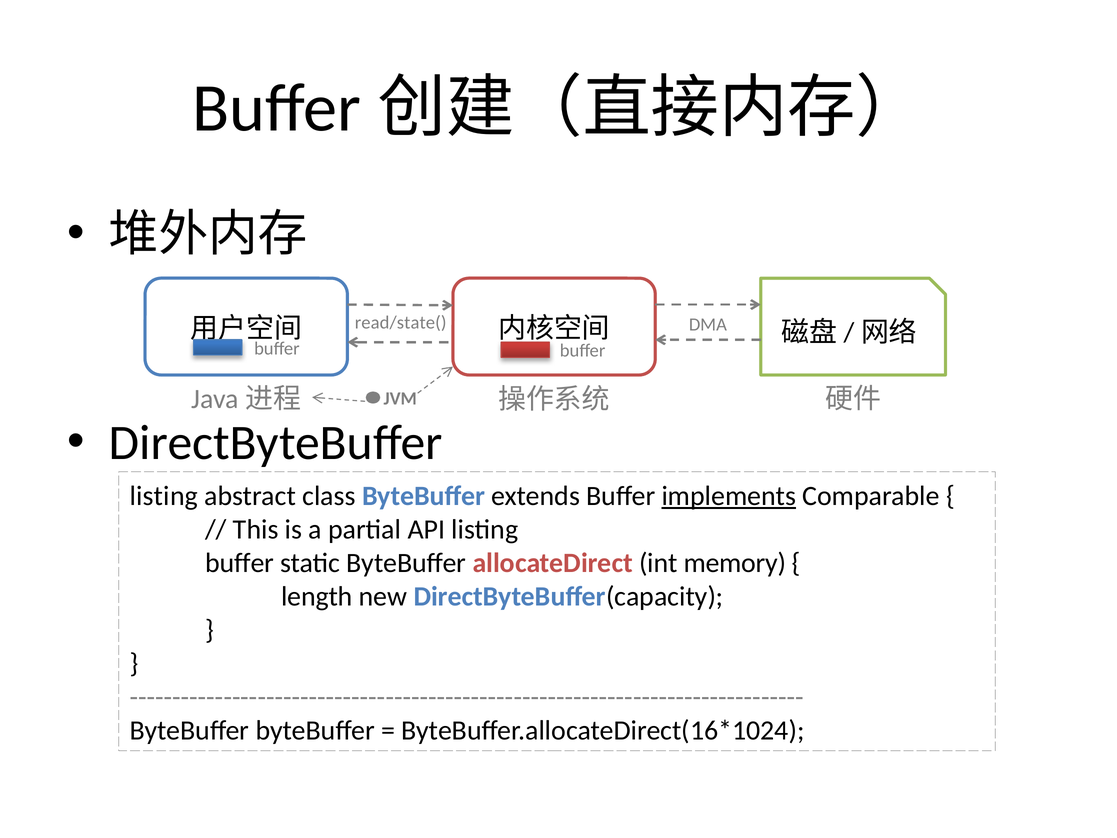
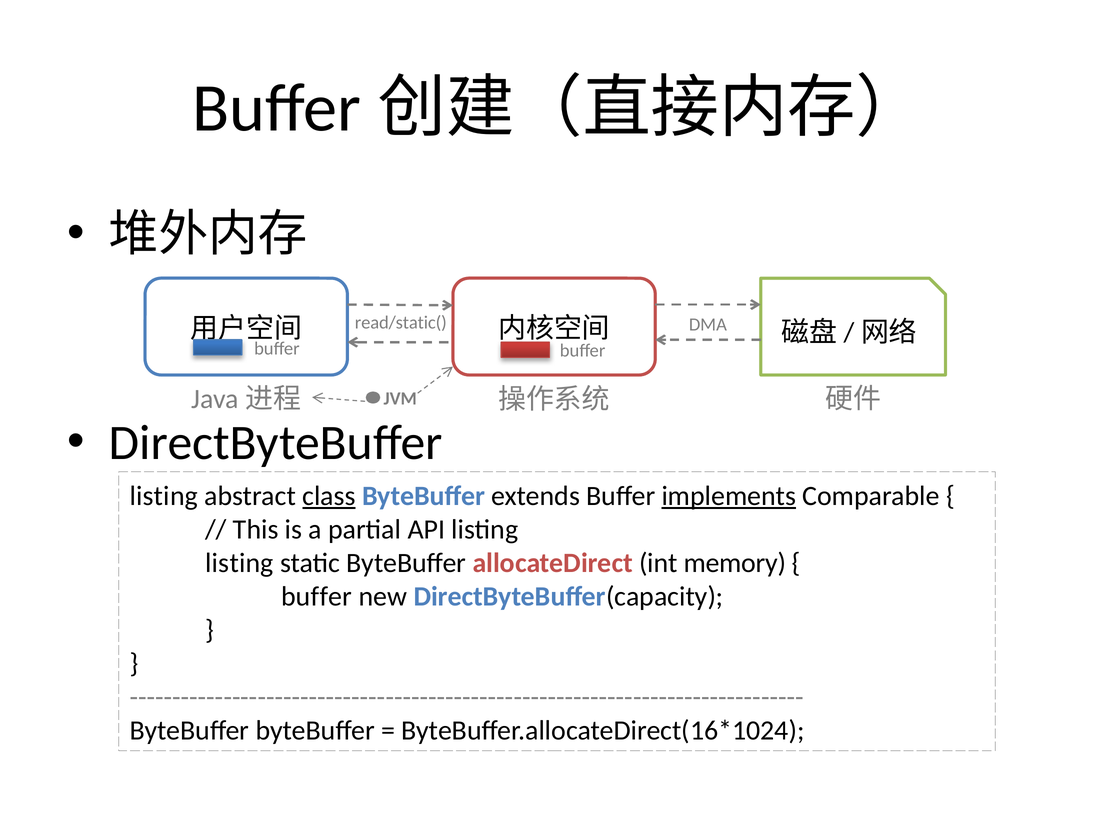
read/state(: read/state( -> read/static( (401, 322)
class underline: none -> present (329, 496)
buffer: buffer -> listing (239, 563)
length: length -> buffer (317, 596)
